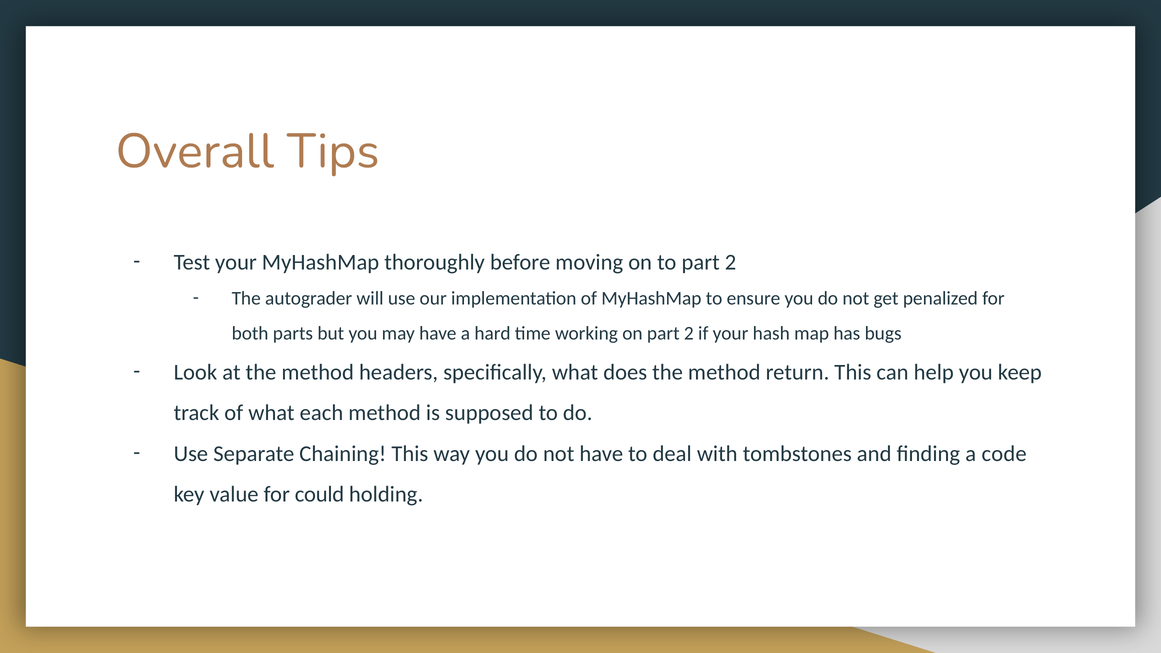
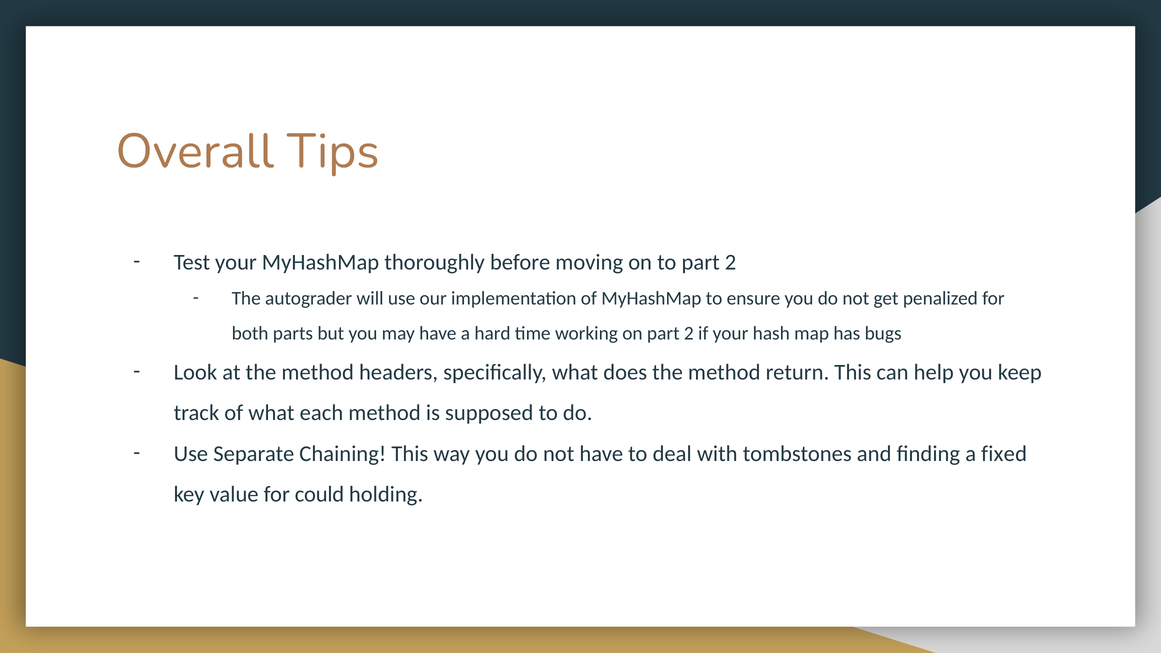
code: code -> fixed (1004, 454)
